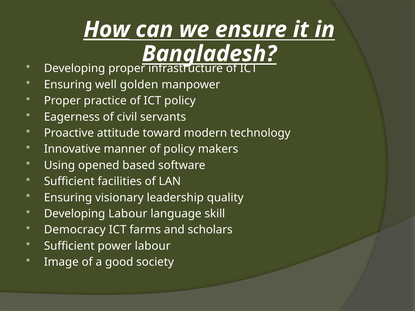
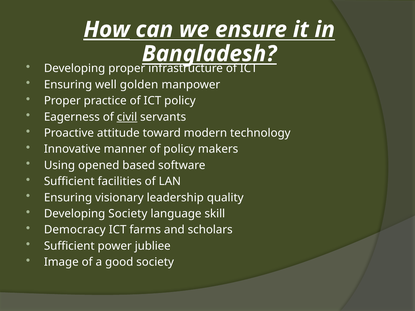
civil underline: none -> present (127, 117)
Developing Labour: Labour -> Society (128, 214)
power labour: labour -> jubliee (153, 246)
